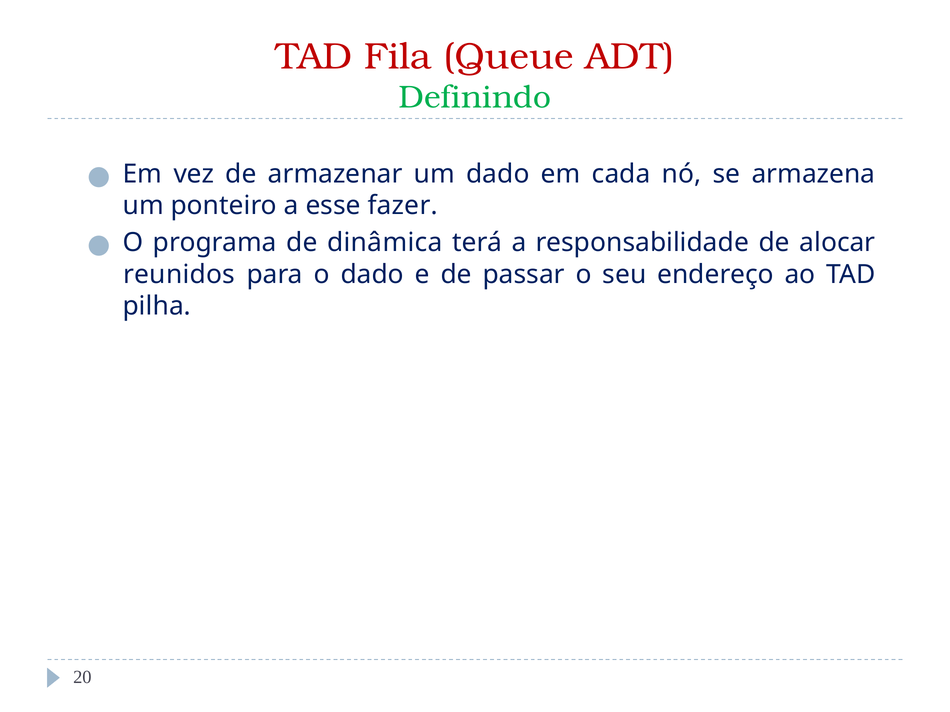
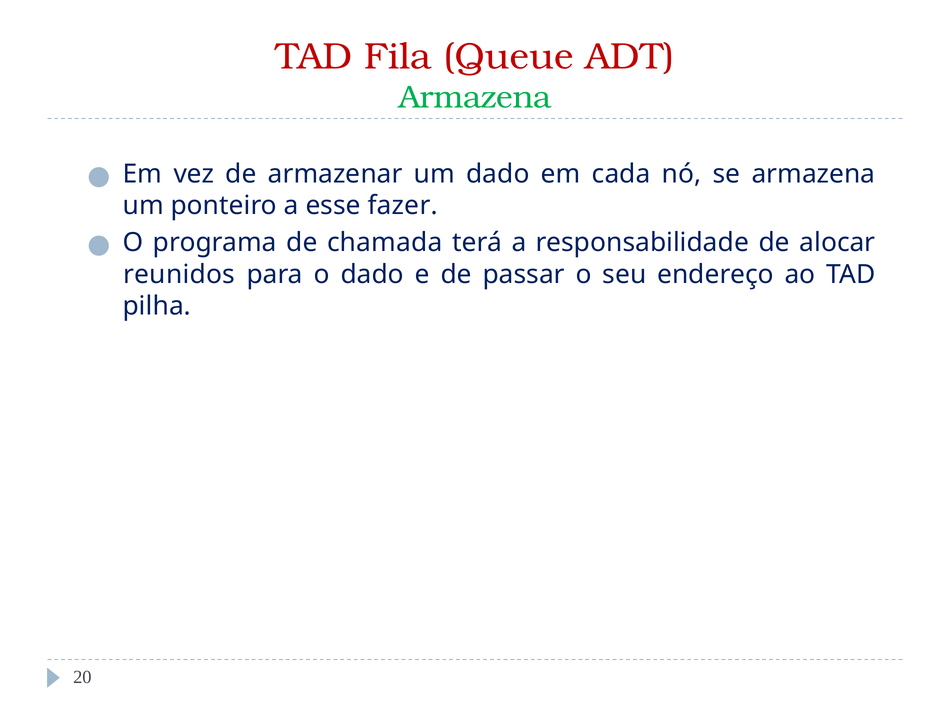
Definindo: Definindo -> Armazena (475, 97)
dinâmica: dinâmica -> chamada (385, 243)
